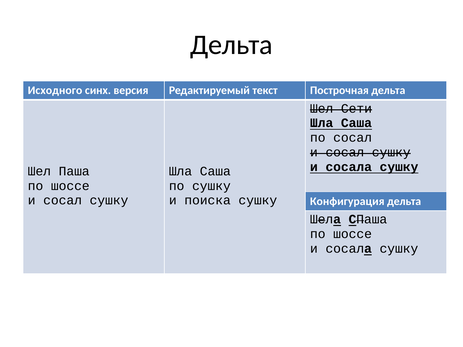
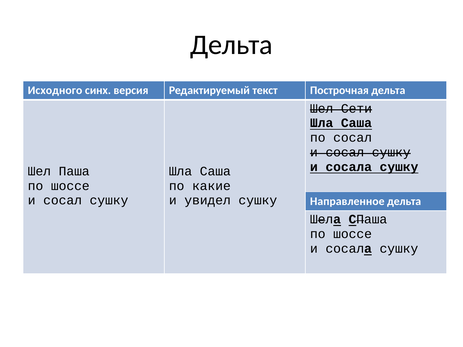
по сушку: сушку -> какие (211, 186)
поиска: поиска -> увидел (208, 201)
Конфигурация: Конфигурация -> Направленное (347, 201)
